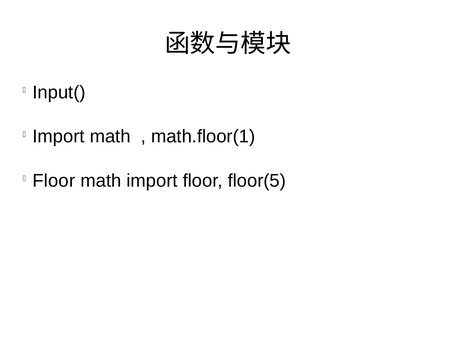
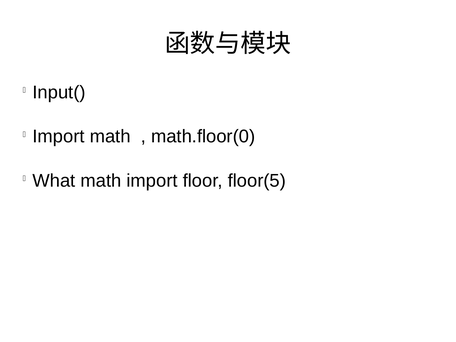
math.floor(1: math.floor(1 -> math.floor(0 (203, 136)
Floor: Floor -> What (54, 181)
